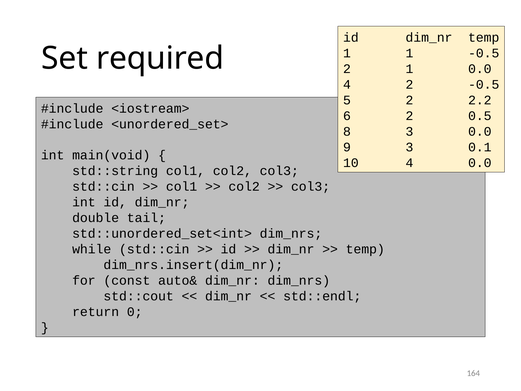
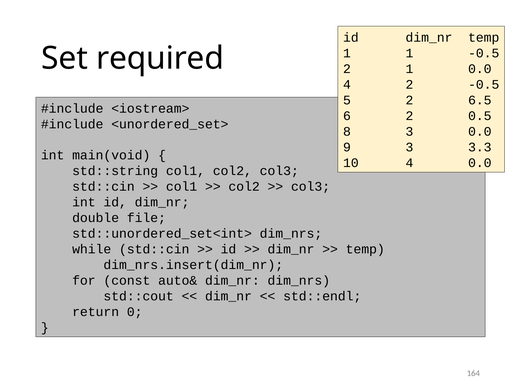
2.2: 2.2 -> 6.5 (480, 100)
0.1: 0.1 -> 3.3 (480, 147)
tail: tail -> file (146, 218)
